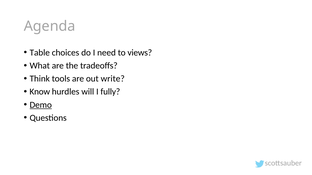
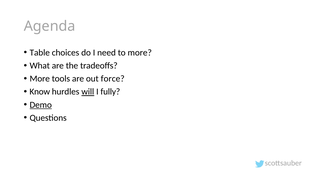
to views: views -> more (140, 53)
Think: Think -> More (40, 79)
write: write -> force (113, 79)
will underline: none -> present (88, 92)
